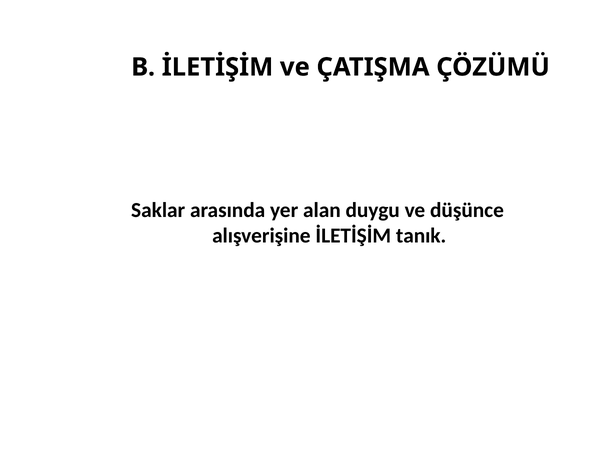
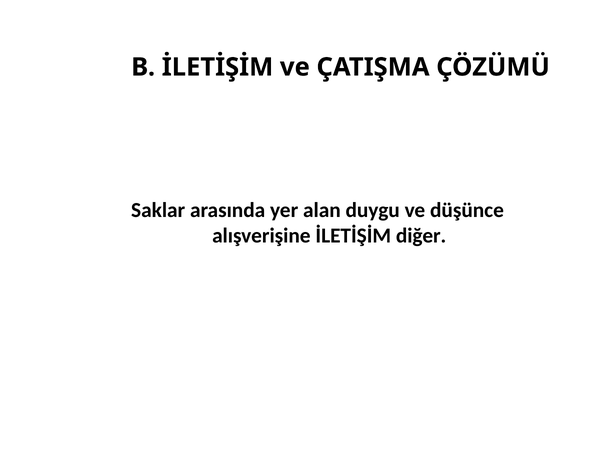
tanık: tanık -> diğer (421, 236)
